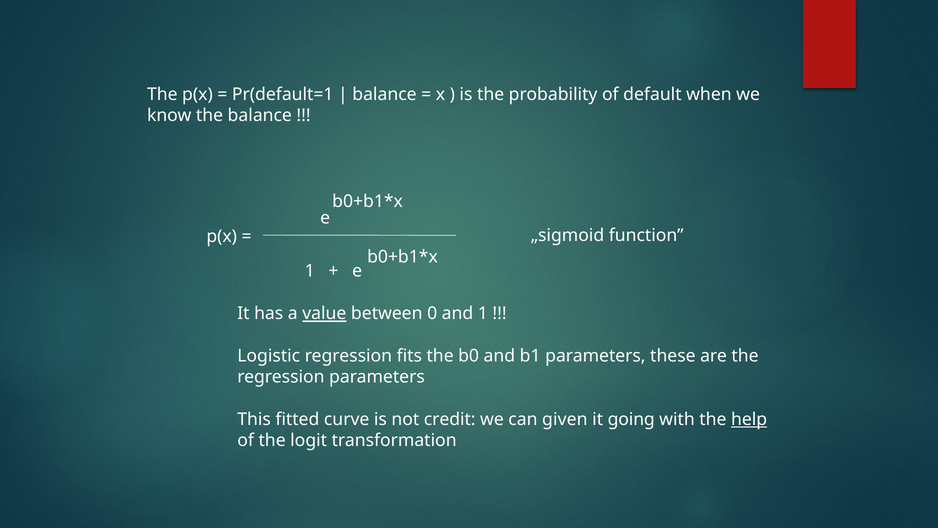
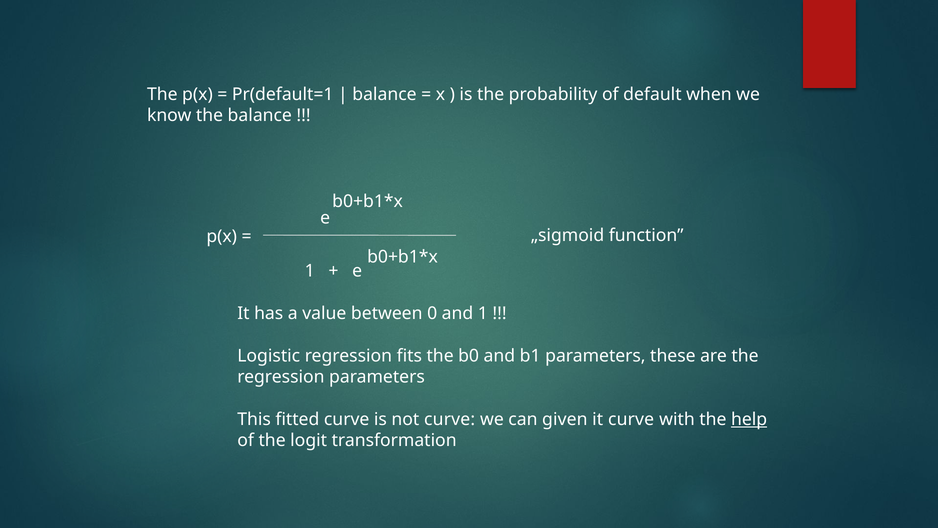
value underline: present -> none (324, 313)
not credit: credit -> curve (450, 419)
it going: going -> curve (631, 419)
